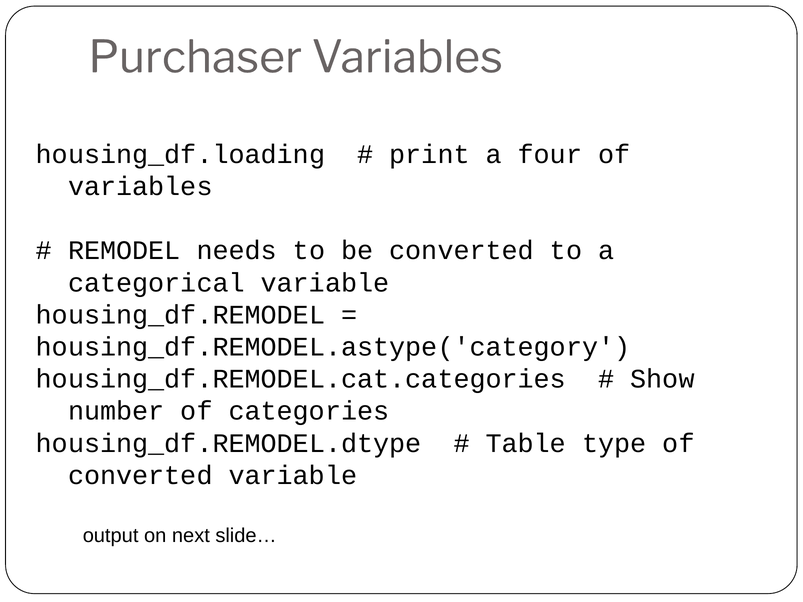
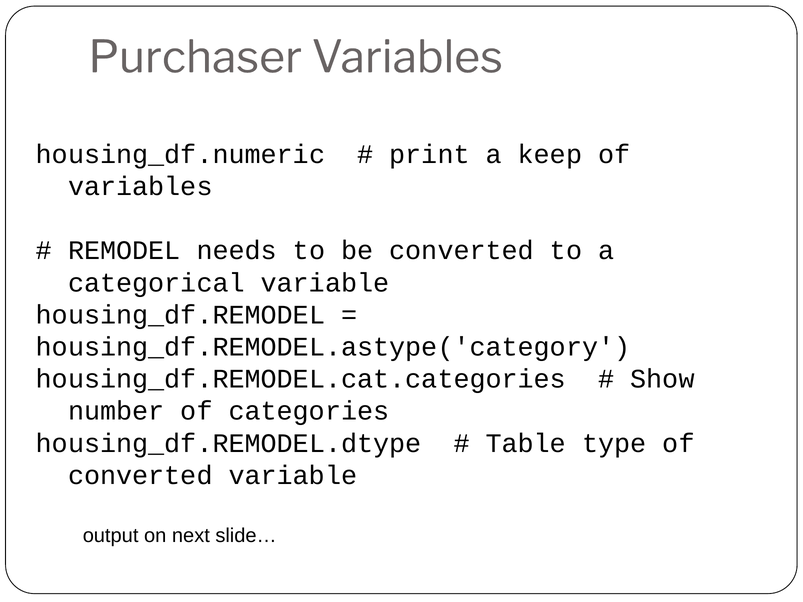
housing_df.loading: housing_df.loading -> housing_df.numeric (180, 154)
four: four -> keep (550, 154)
